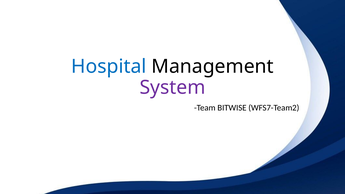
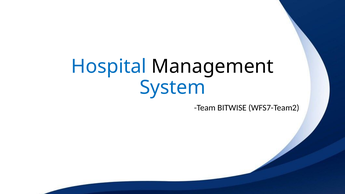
System colour: purple -> blue (172, 87)
